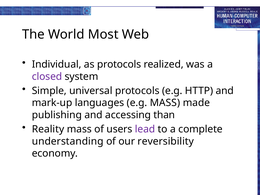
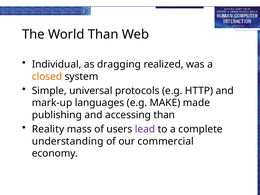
World Most: Most -> Than (103, 34)
as protocols: protocols -> dragging (119, 64)
closed colour: purple -> orange (47, 77)
e.g MASS: MASS -> MAKE (165, 103)
reversibility: reversibility -> commercial (166, 141)
